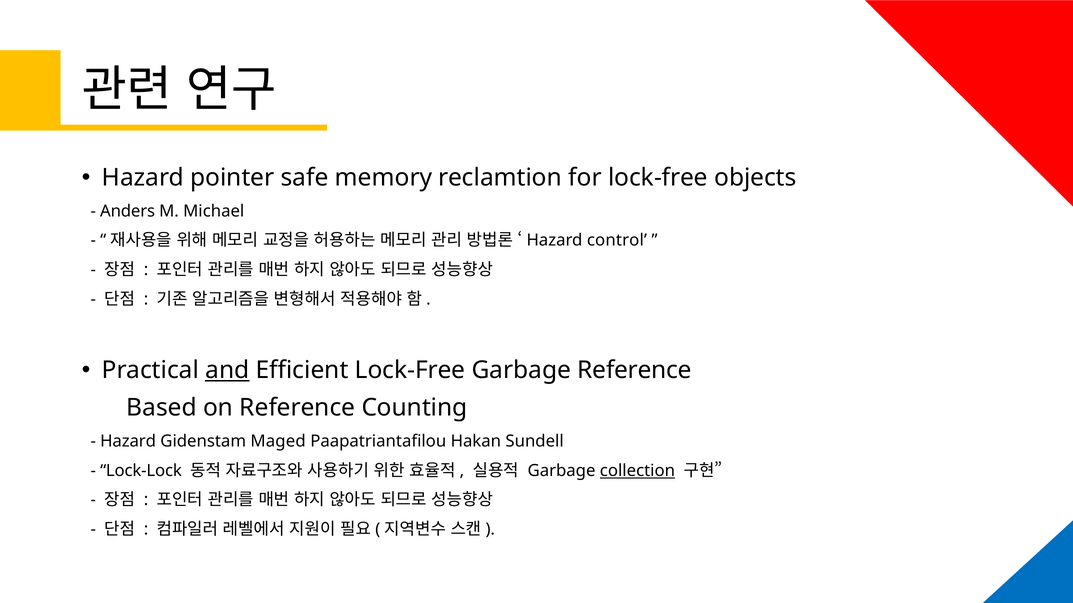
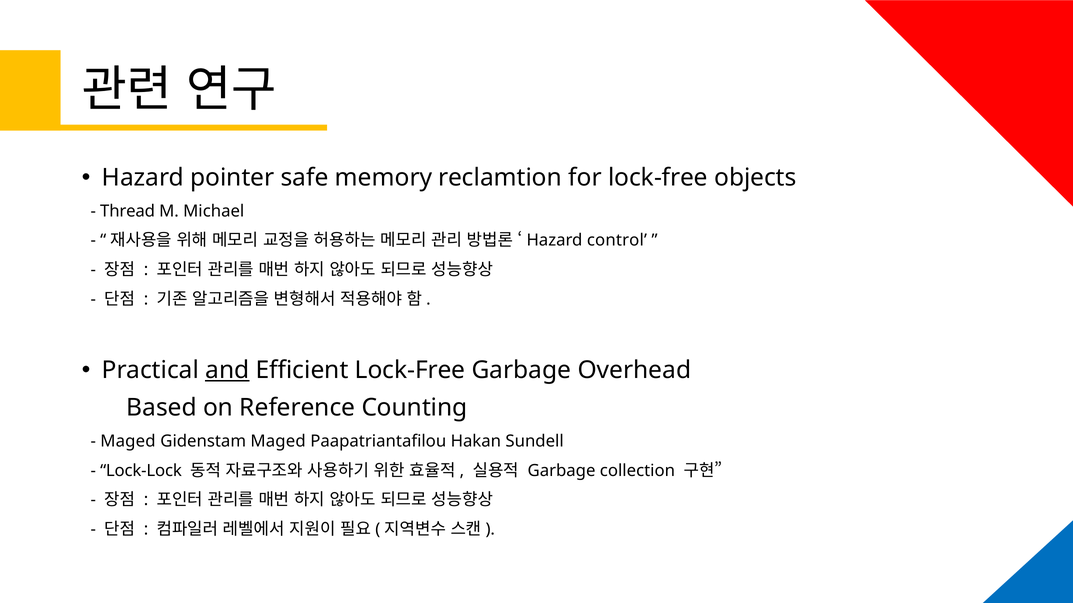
Anders: Anders -> Thread (128, 211)
Garbage Reference: Reference -> Overhead (634, 370)
Hazard: Hazard -> Maged (128, 442)
collection underline: present -> none (637, 471)
